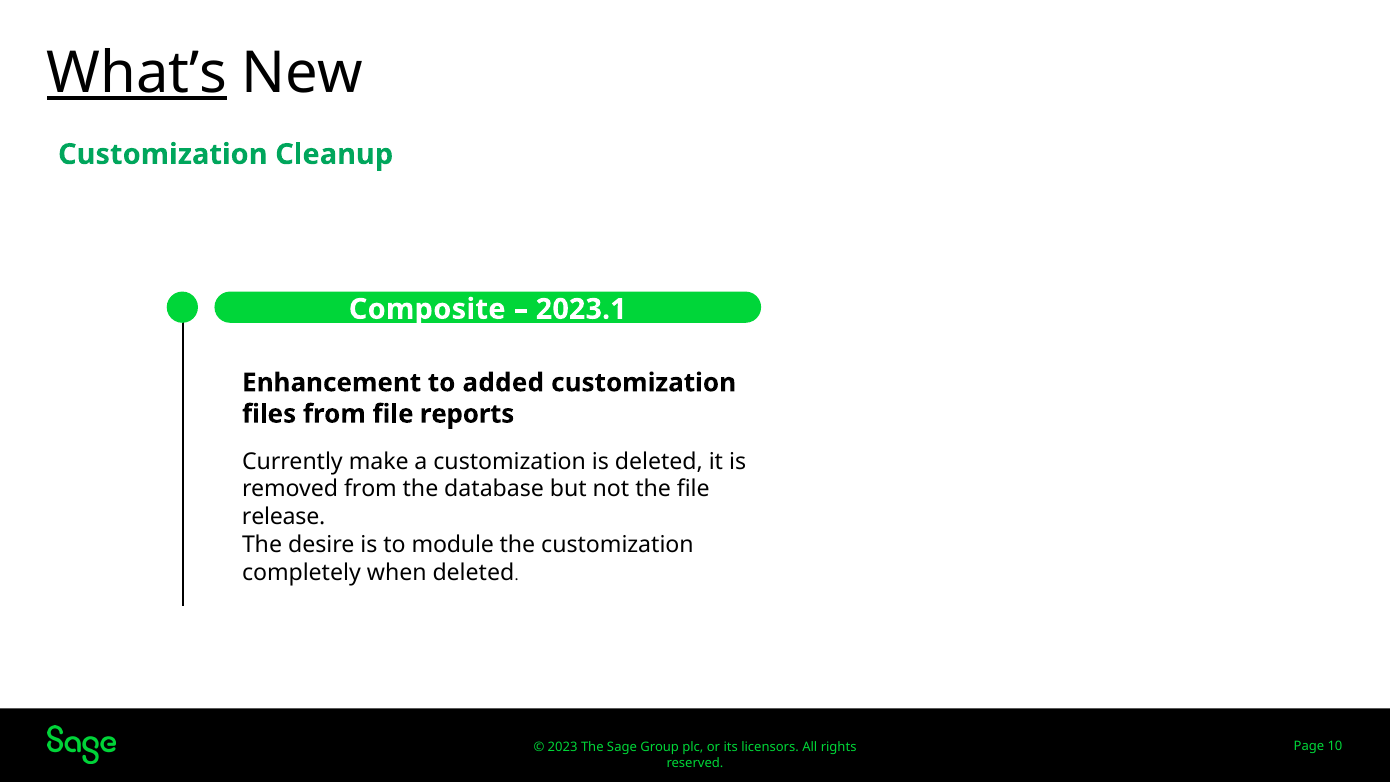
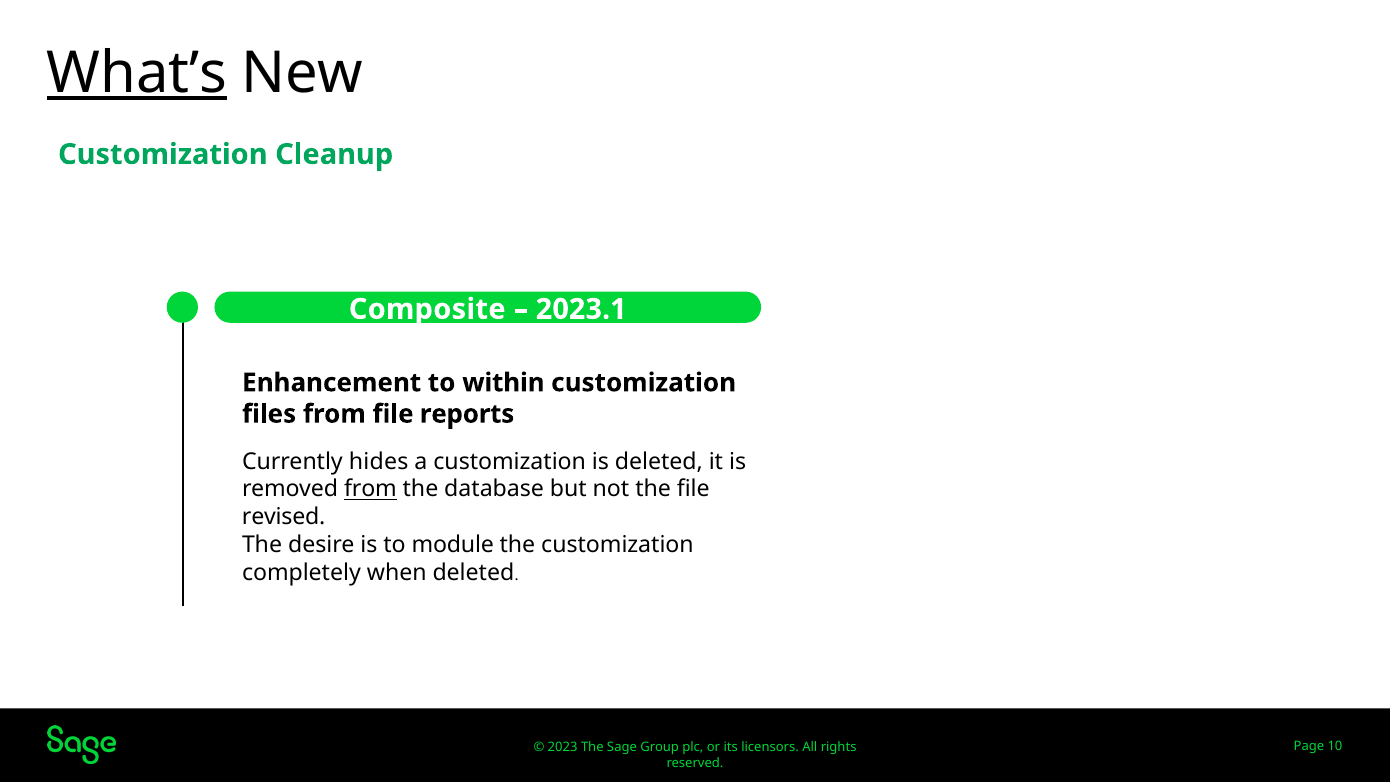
added: added -> within (503, 383)
make: make -> hides (379, 461)
from underline: none -> present (370, 489)
release: release -> revised (284, 517)
